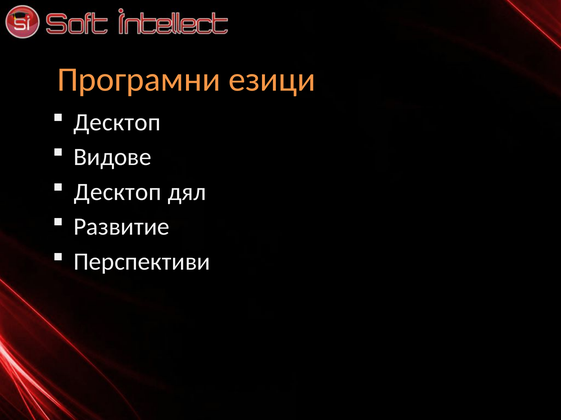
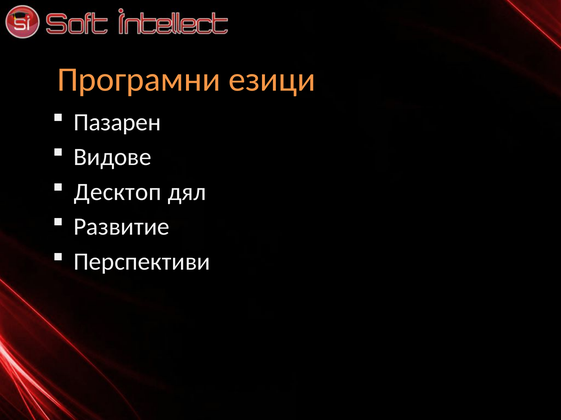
Десктоп: Десктоп -> Пазарен (117, 122)
